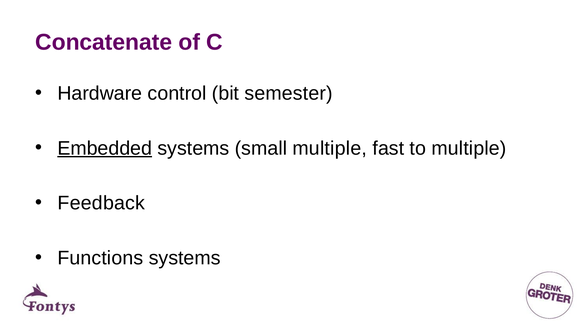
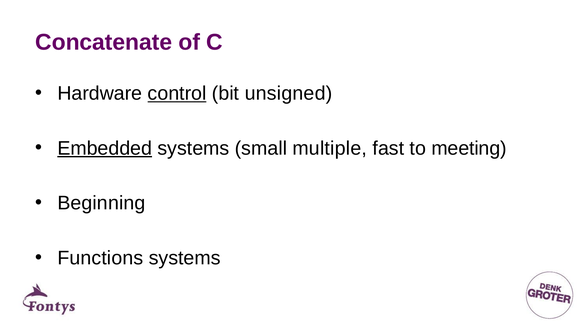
control underline: none -> present (177, 93)
semester: semester -> unsigned (289, 93)
to multiple: multiple -> meeting (469, 148)
Feedback: Feedback -> Beginning (101, 203)
